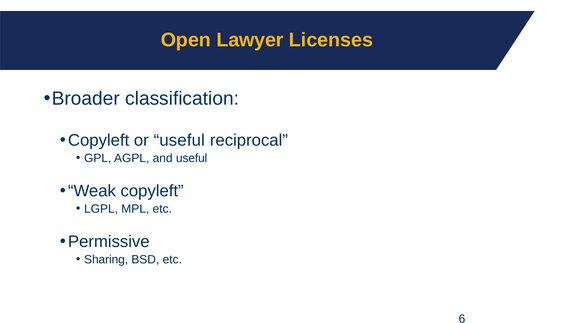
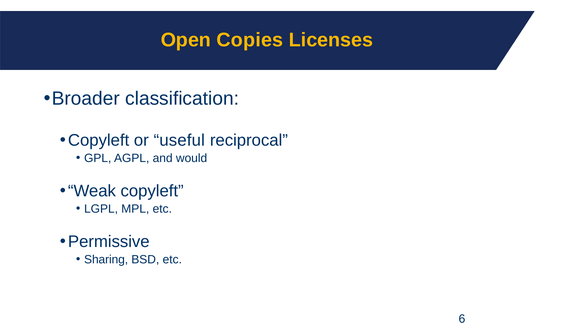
Lawyer: Lawyer -> Copies (250, 40)
and useful: useful -> would (192, 158)
